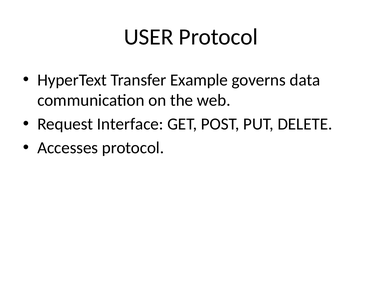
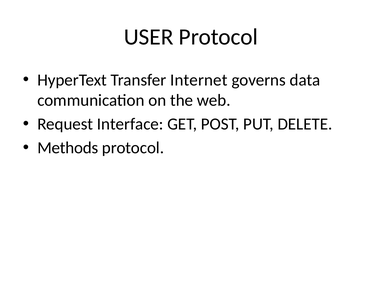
Example: Example -> Internet (199, 80)
Accesses: Accesses -> Methods (68, 148)
